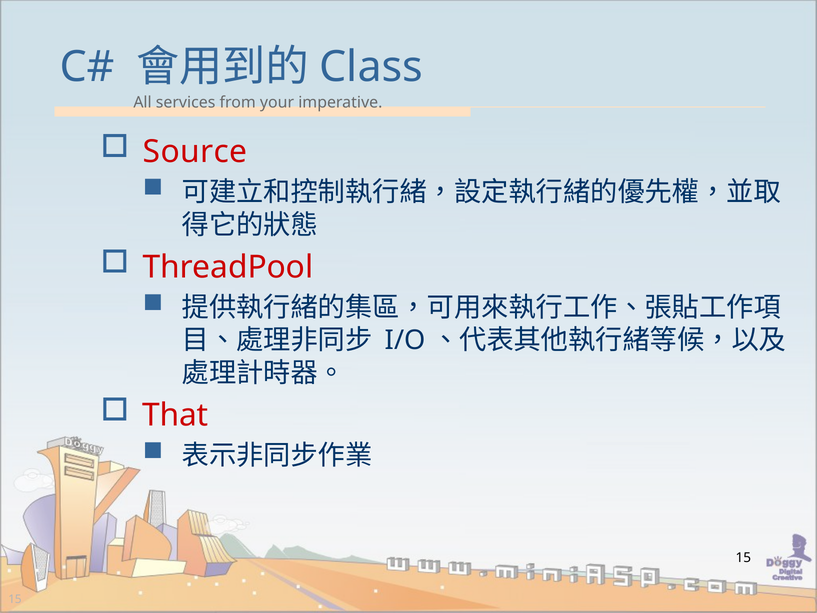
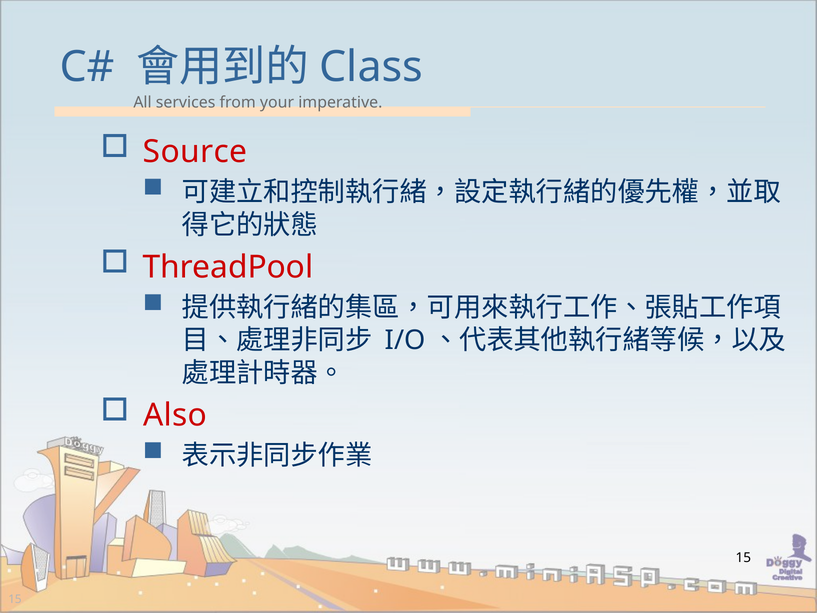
That: That -> Also (175, 415)
